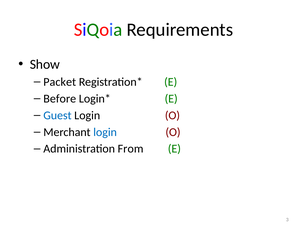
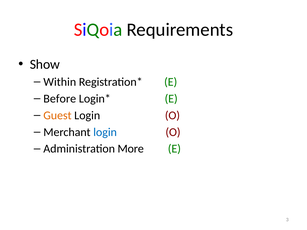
Packet: Packet -> Within (60, 82)
Guest colour: blue -> orange (57, 115)
From: From -> More (131, 149)
